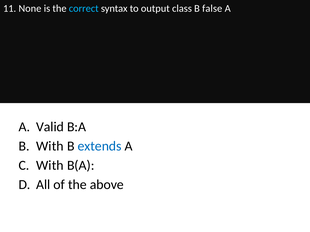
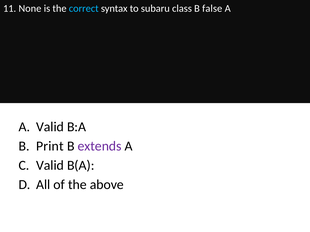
output: output -> subaru (155, 8)
B With: With -> Print (50, 146)
extends colour: blue -> purple (100, 146)
With: With -> Valid (50, 166)
